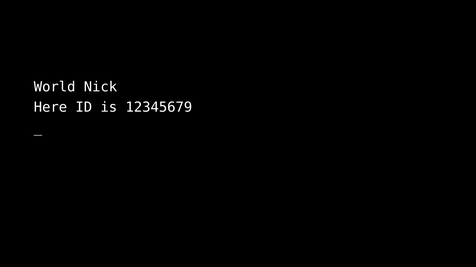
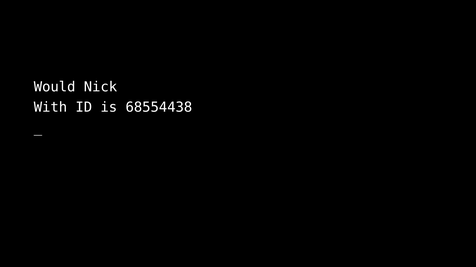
World: World -> Would (55, 87)
Here: Here -> With (50, 108)
12345679: 12345679 -> 68554438 (159, 108)
